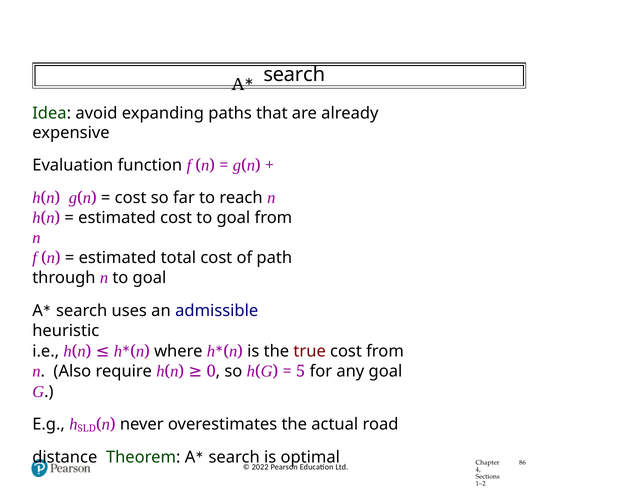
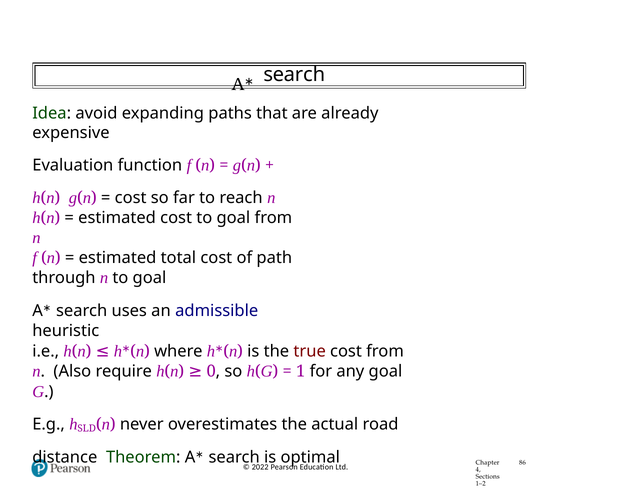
5: 5 -> 1 (301, 371)
